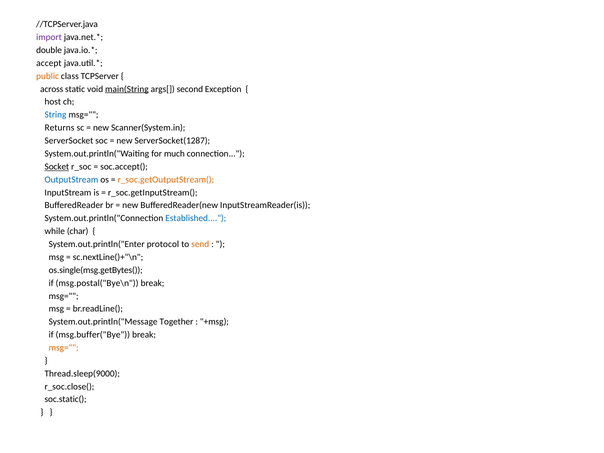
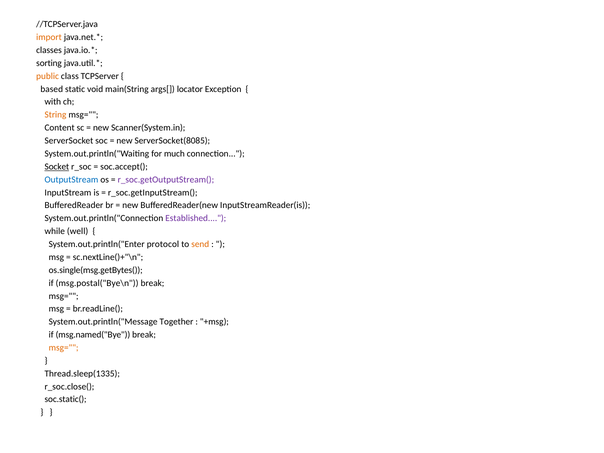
import colour: purple -> orange (49, 37)
double: double -> classes (49, 50)
accept: accept -> sorting (49, 63)
across: across -> based (52, 89)
main(String underline: present -> none (127, 89)
second: second -> locator (190, 89)
host: host -> with (53, 102)
String colour: blue -> orange (56, 115)
Returns: Returns -> Content (60, 128)
ServerSocket(1287: ServerSocket(1287 -> ServerSocket(8085 (172, 141)
r_soc.getOutputStream( colour: orange -> purple (166, 180)
Established colour: blue -> purple (196, 218)
char: char -> well (78, 231)
msg.buffer("Bye: msg.buffer("Bye -> msg.named("Bye (93, 335)
Thread.sleep(9000: Thread.sleep(9000 -> Thread.sleep(1335 (82, 374)
